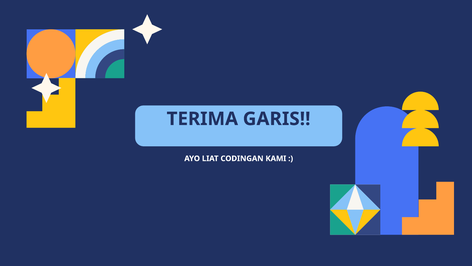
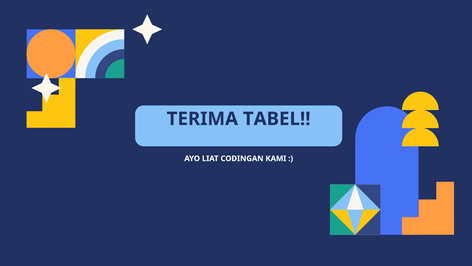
GARIS: GARIS -> TABEL (277, 119)
